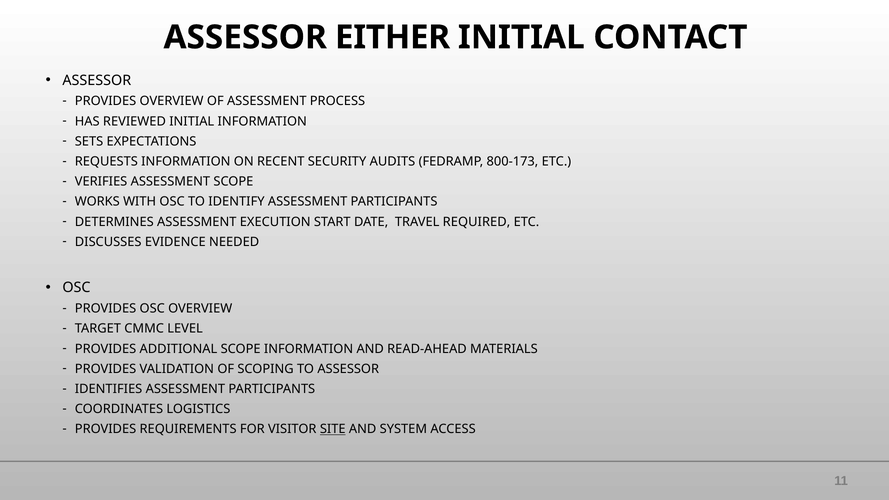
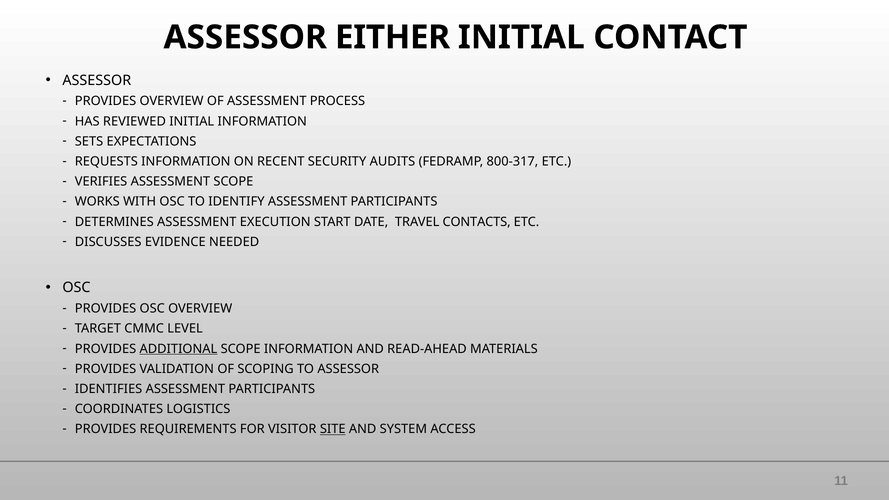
800-173: 800-173 -> 800-317 (512, 161)
REQUIRED: REQUIRED -> CONTACTS (477, 222)
ADDITIONAL underline: none -> present (178, 349)
